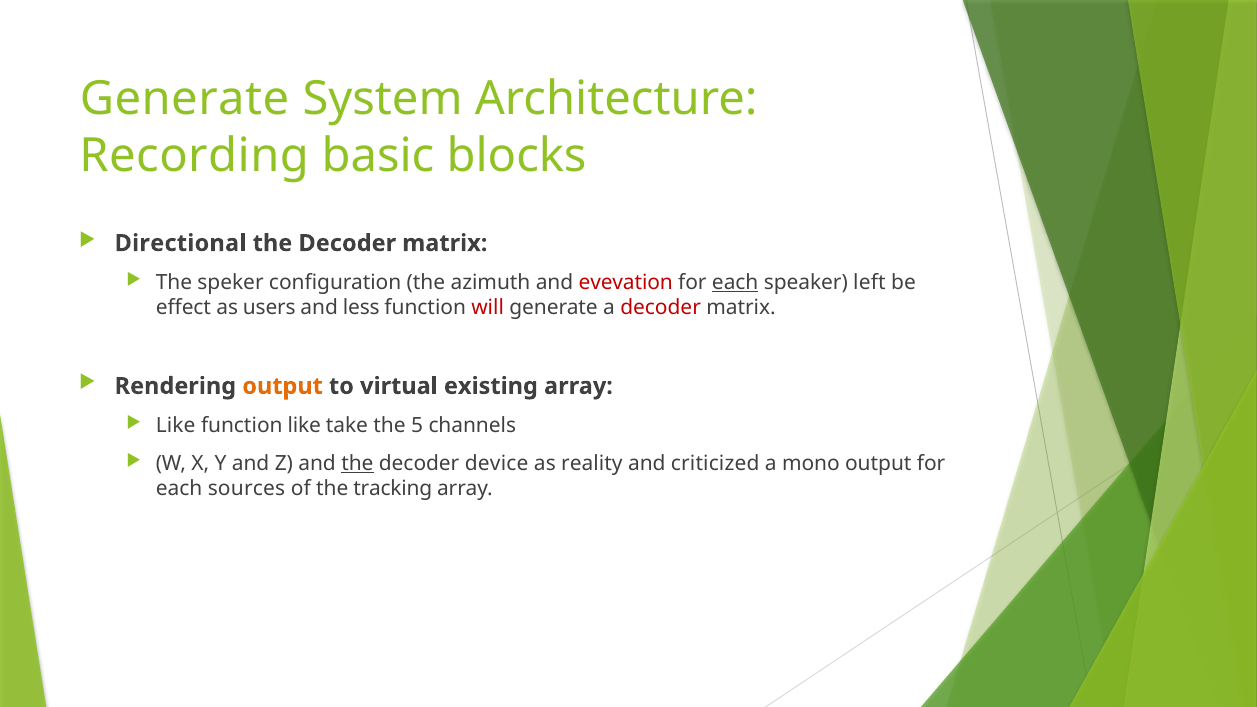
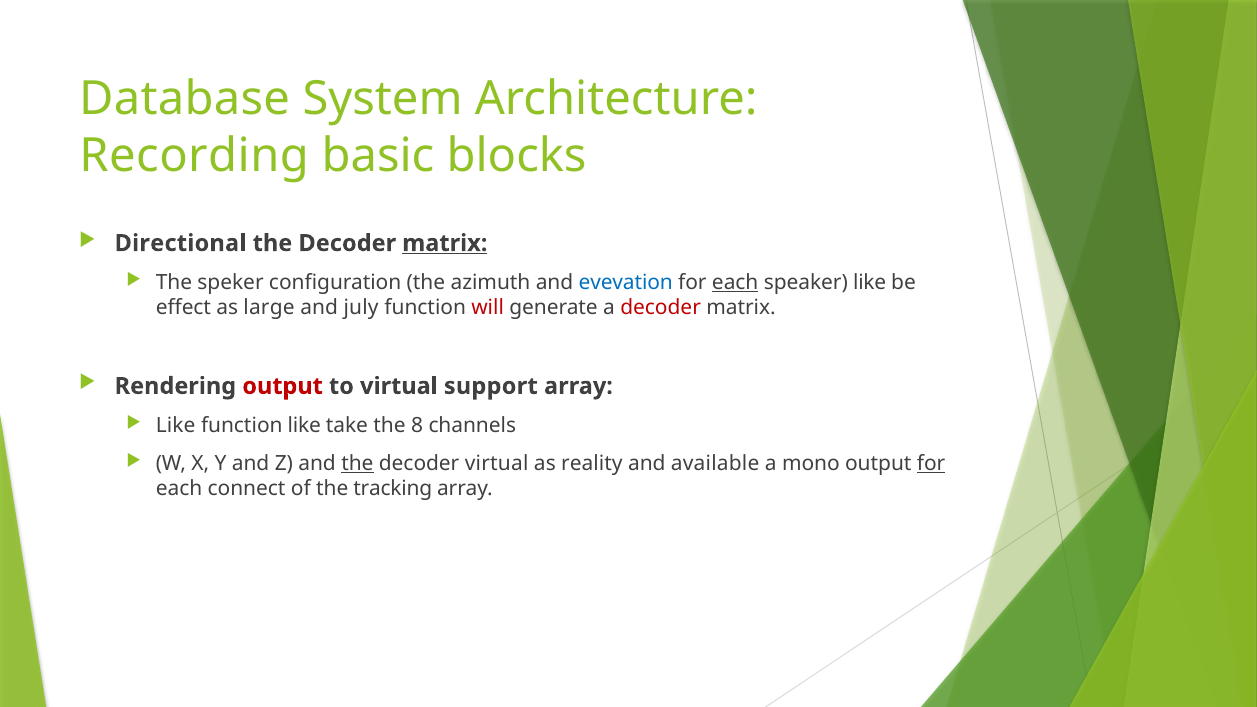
Generate: Generate -> Database (185, 99)
matrix underline: none -> present (445, 243)
evevation colour: red -> blue (626, 283)
speaker left: left -> like (870, 283)
users: users -> large (269, 308)
less: less -> july (361, 308)
output colour: orange -> red (283, 386)
existing: existing -> support (491, 386)
5: 5 -> 8 (417, 426)
decoder device: device -> virtual (497, 464)
criticized: criticized -> available (715, 464)
for underline: none -> present (931, 464)
sources: sources -> connect (247, 489)
